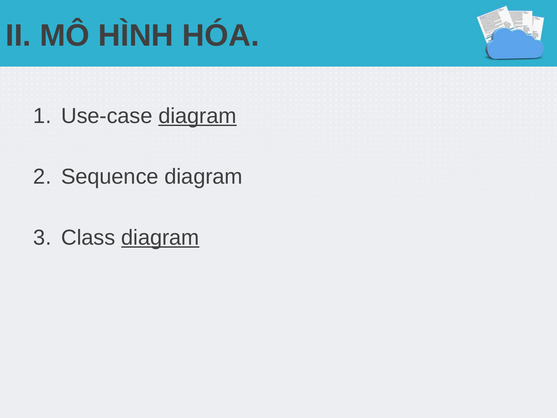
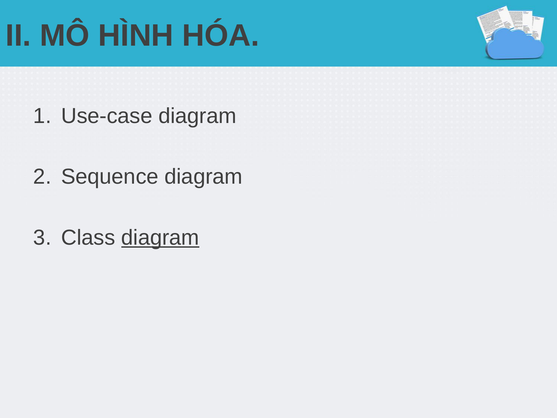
diagram underline: present -> none (198, 116)
